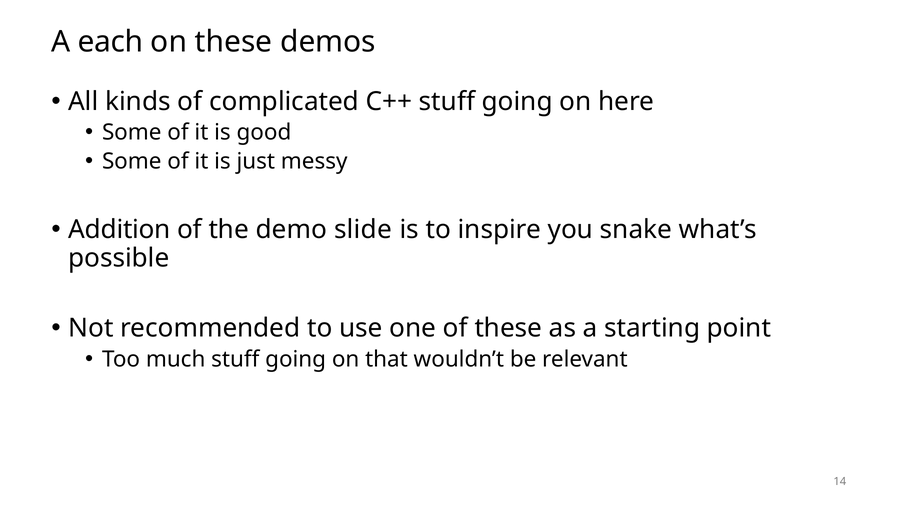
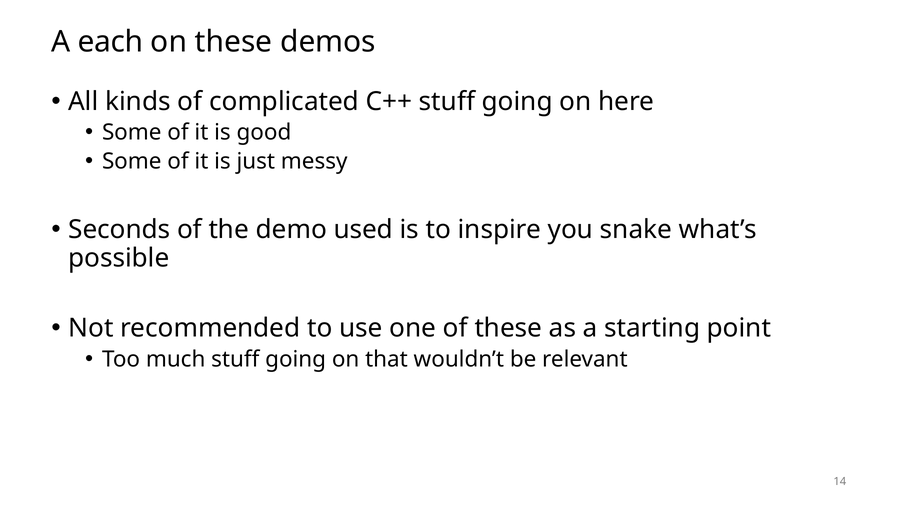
Addition: Addition -> Seconds (119, 230)
slide: slide -> used (363, 230)
